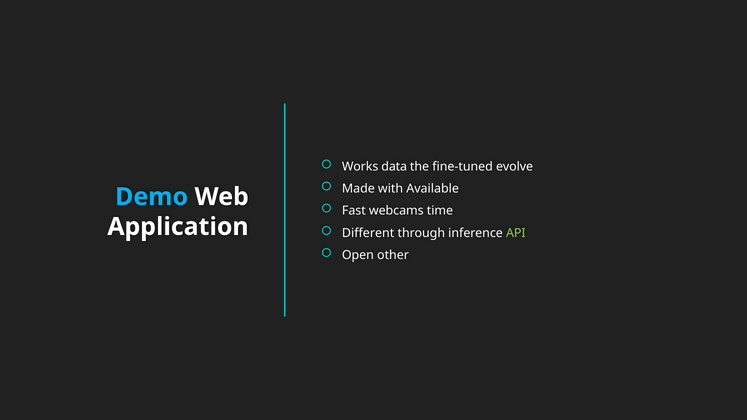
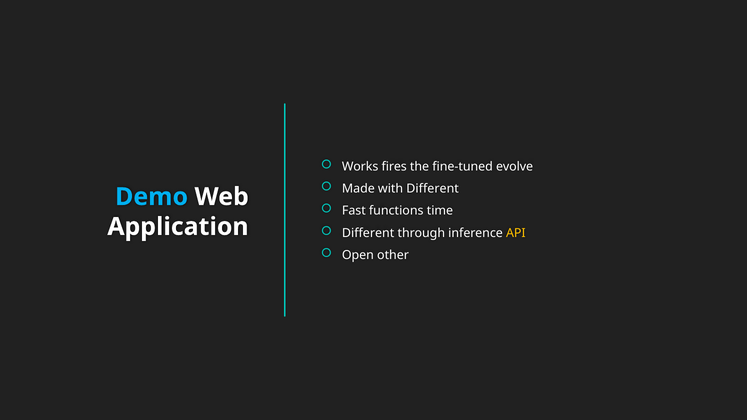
data: data -> fires (394, 167)
with Available: Available -> Different (433, 189)
webcams: webcams -> functions (396, 211)
API colour: light green -> yellow (516, 233)
